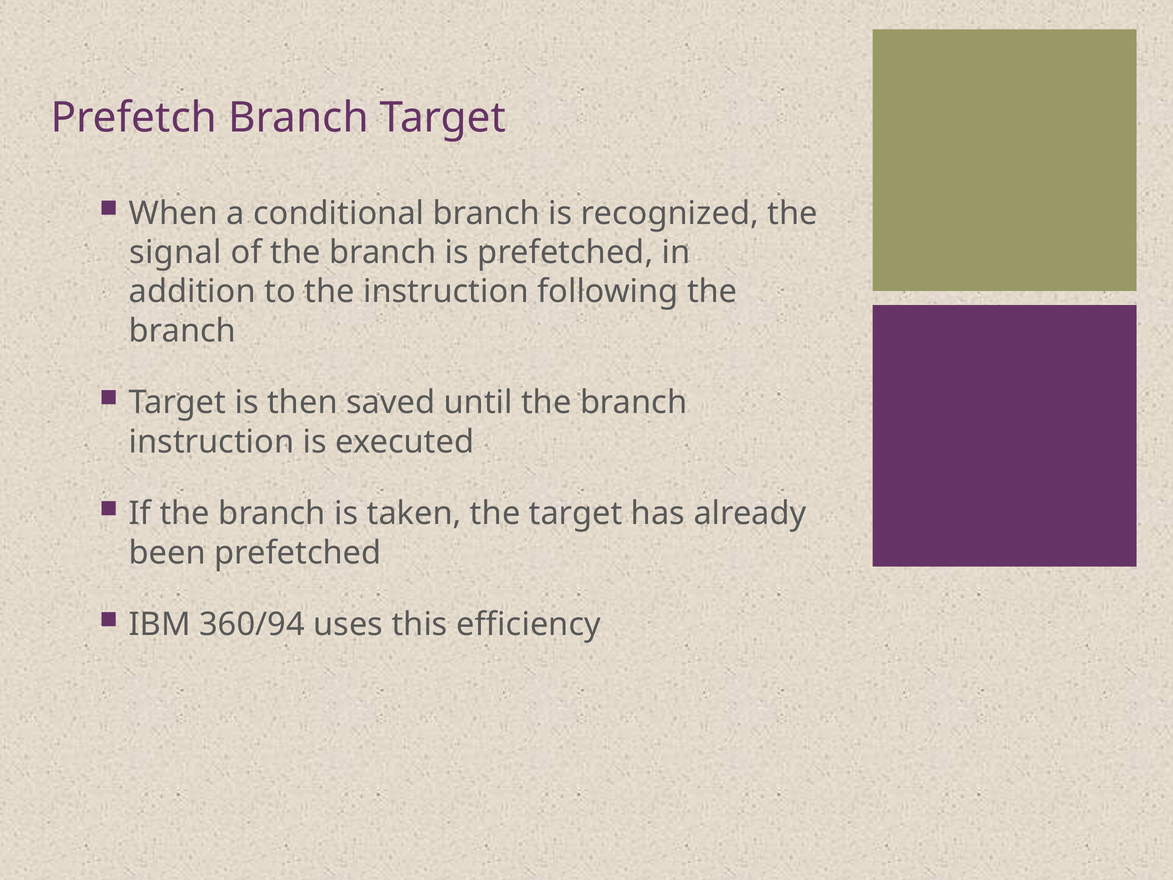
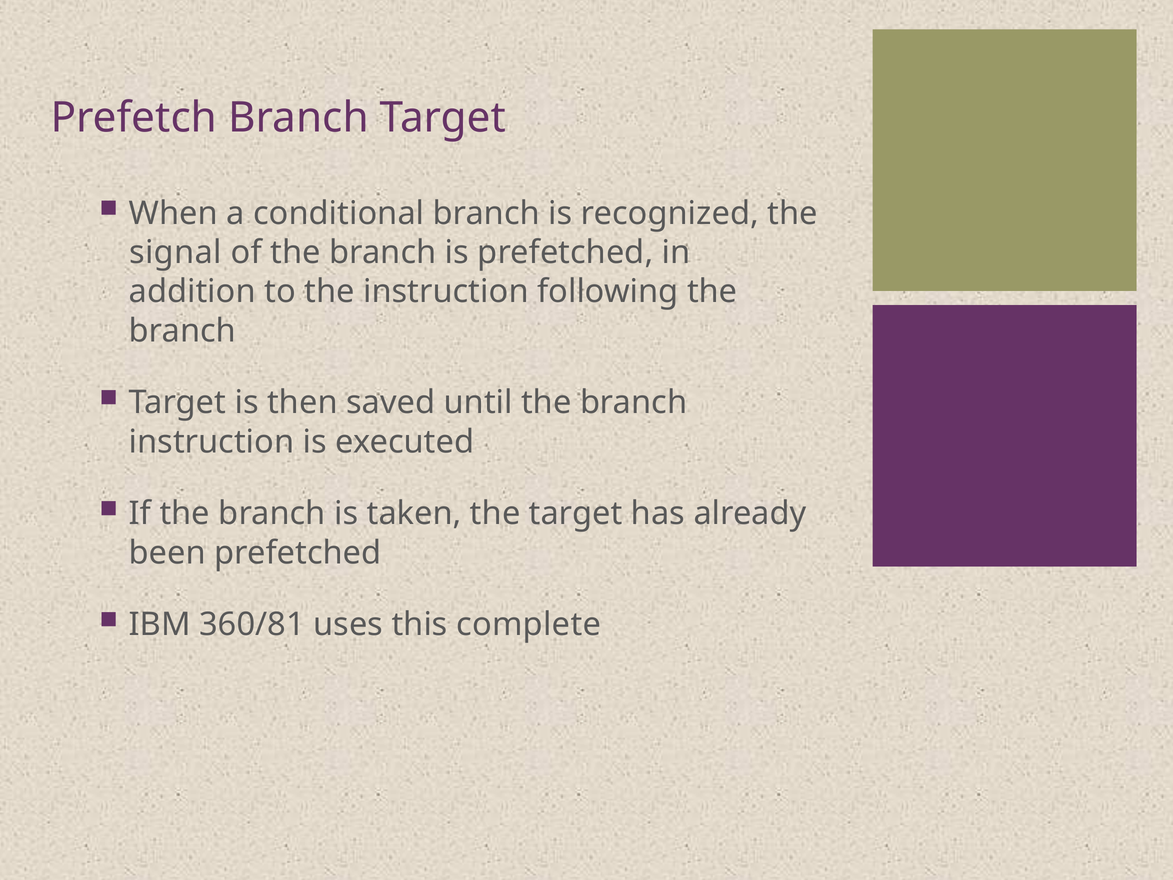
360/94: 360/94 -> 360/81 (252, 624)
efficiency: efficiency -> complete (529, 624)
